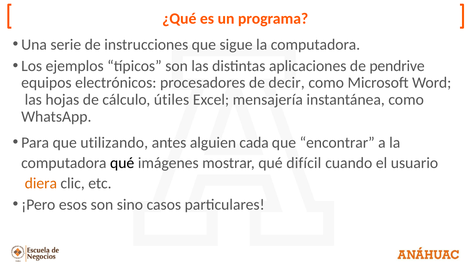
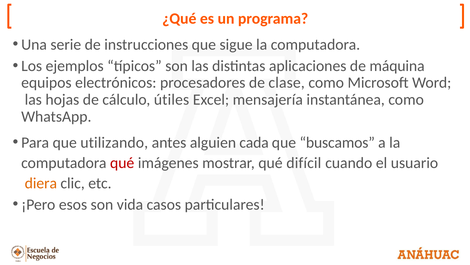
pendrive: pendrive -> máquina (397, 66)
decir: decir -> clase (287, 83)
encontrar: encontrar -> buscamos (337, 142)
qué colour: black -> red (122, 162)
sino: sino -> vida (130, 204)
